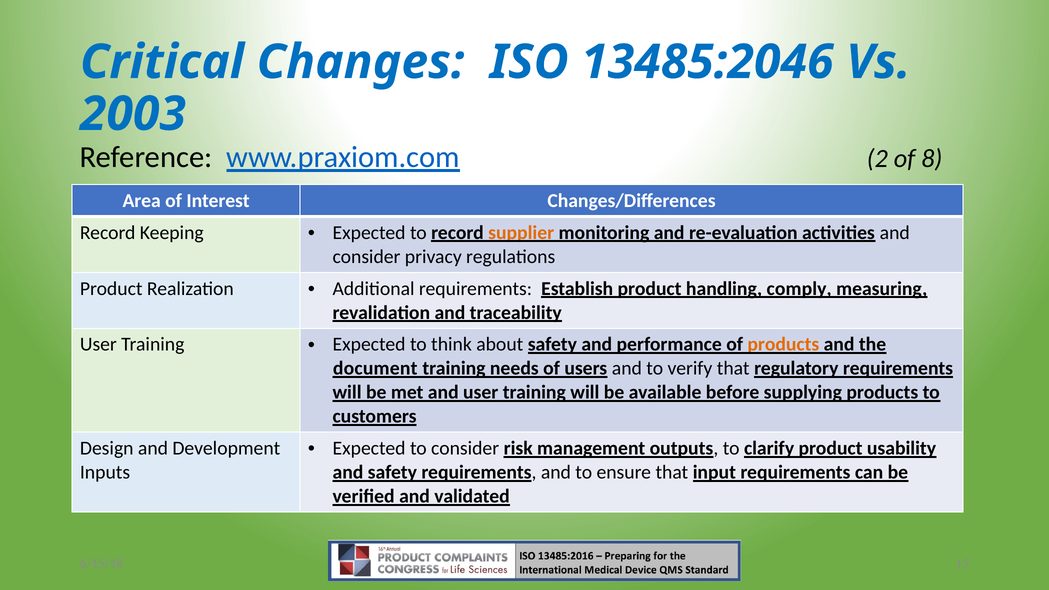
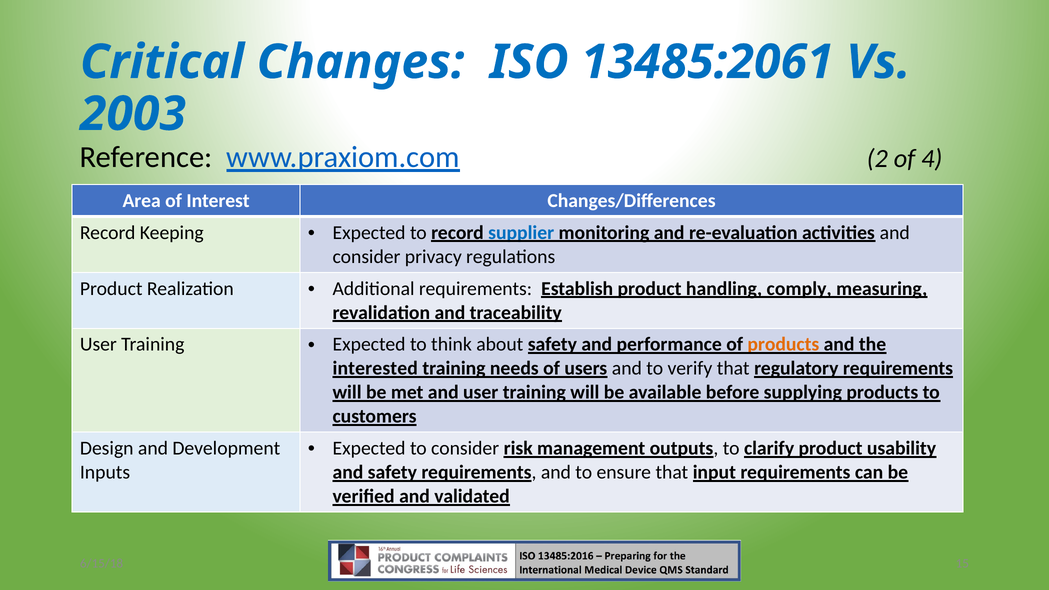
13485:2046: 13485:2046 -> 13485:2061 (707, 62)
8: 8 -> 4 (932, 159)
supplier colour: orange -> blue (521, 233)
document: document -> interested (375, 369)
